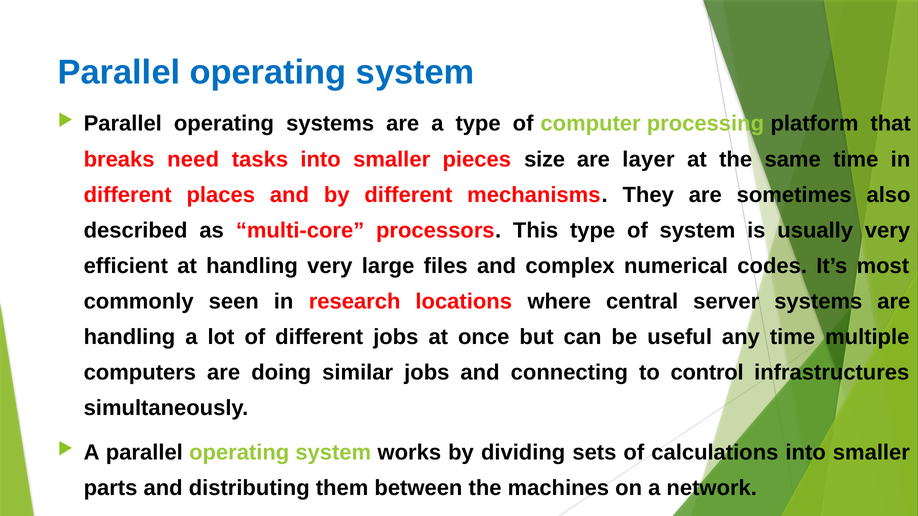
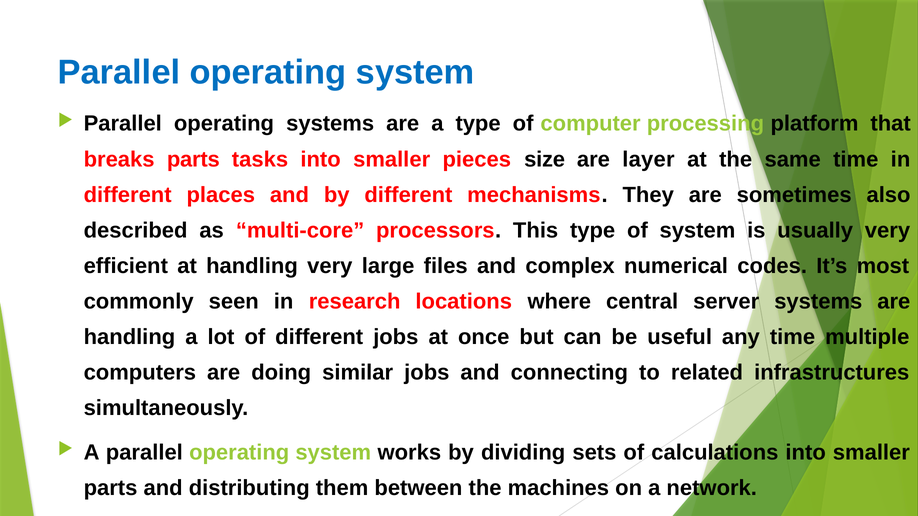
breaks need: need -> parts (193, 159)
control: control -> related (707, 373)
